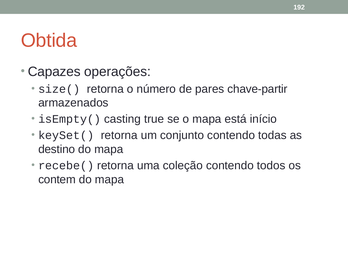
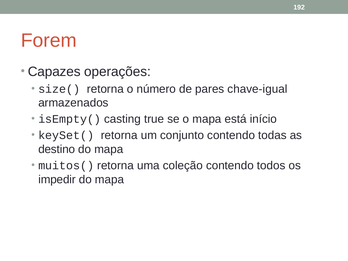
Obtida: Obtida -> Forem (49, 41)
chave-partir: chave-partir -> chave-igual (257, 89)
recebe(: recebe( -> muitos( (66, 166)
contem: contem -> impedir (57, 179)
